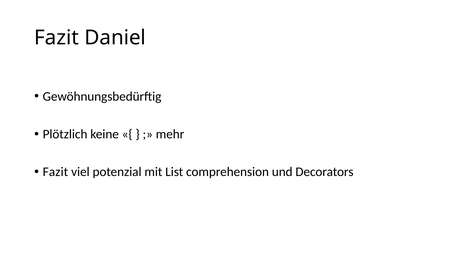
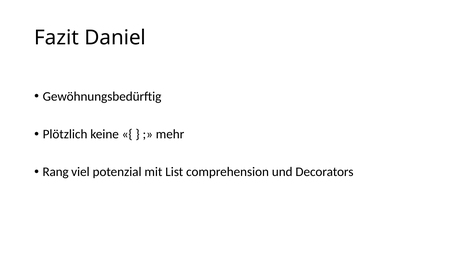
Fazit: Fazit -> Rang (56, 172)
